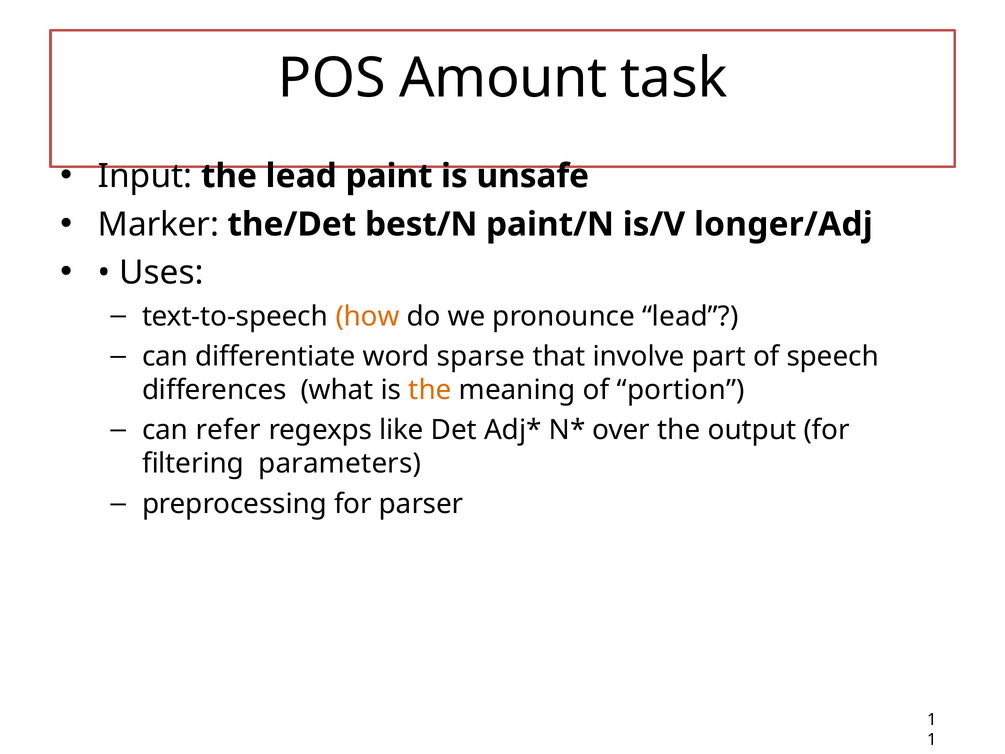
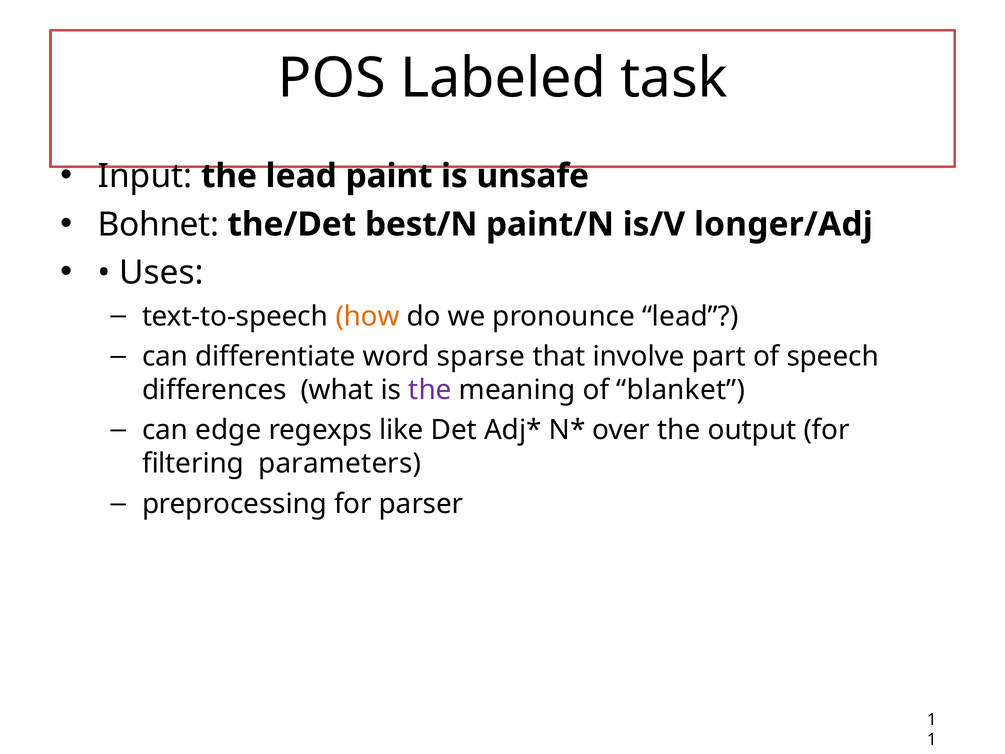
Amount: Amount -> Labeled (503, 78)
Marker: Marker -> Bohnet (159, 224)
the colour: orange -> purple (430, 390)
portion: portion -> blanket (681, 390)
refer: refer -> edge (228, 430)
